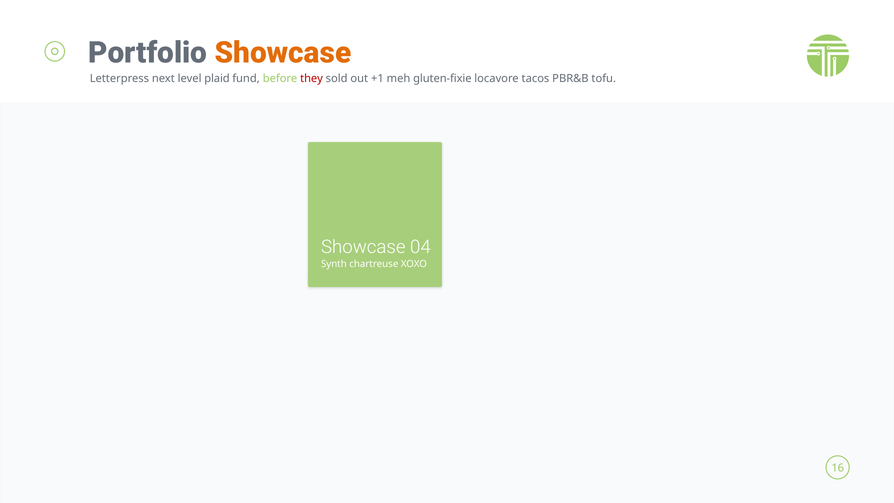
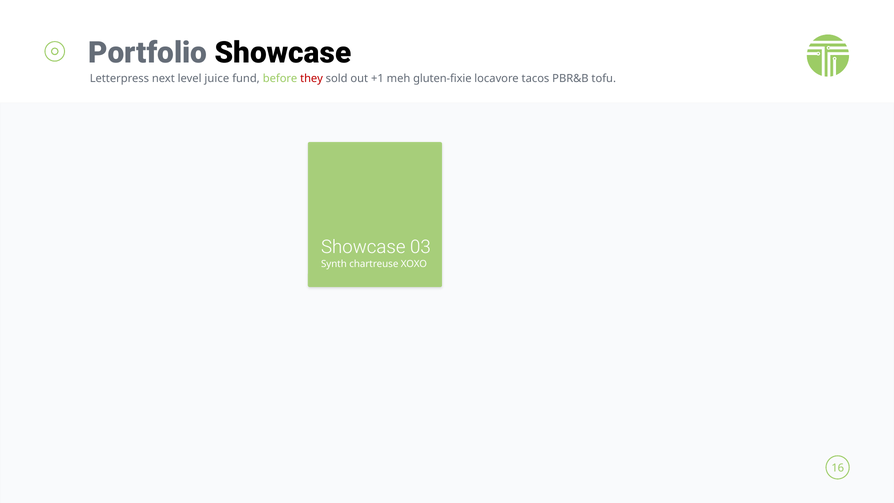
Showcase colour: orange -> black (283, 53)
plaid: plaid -> juice (217, 78)
04: 04 -> 03 (420, 247)
